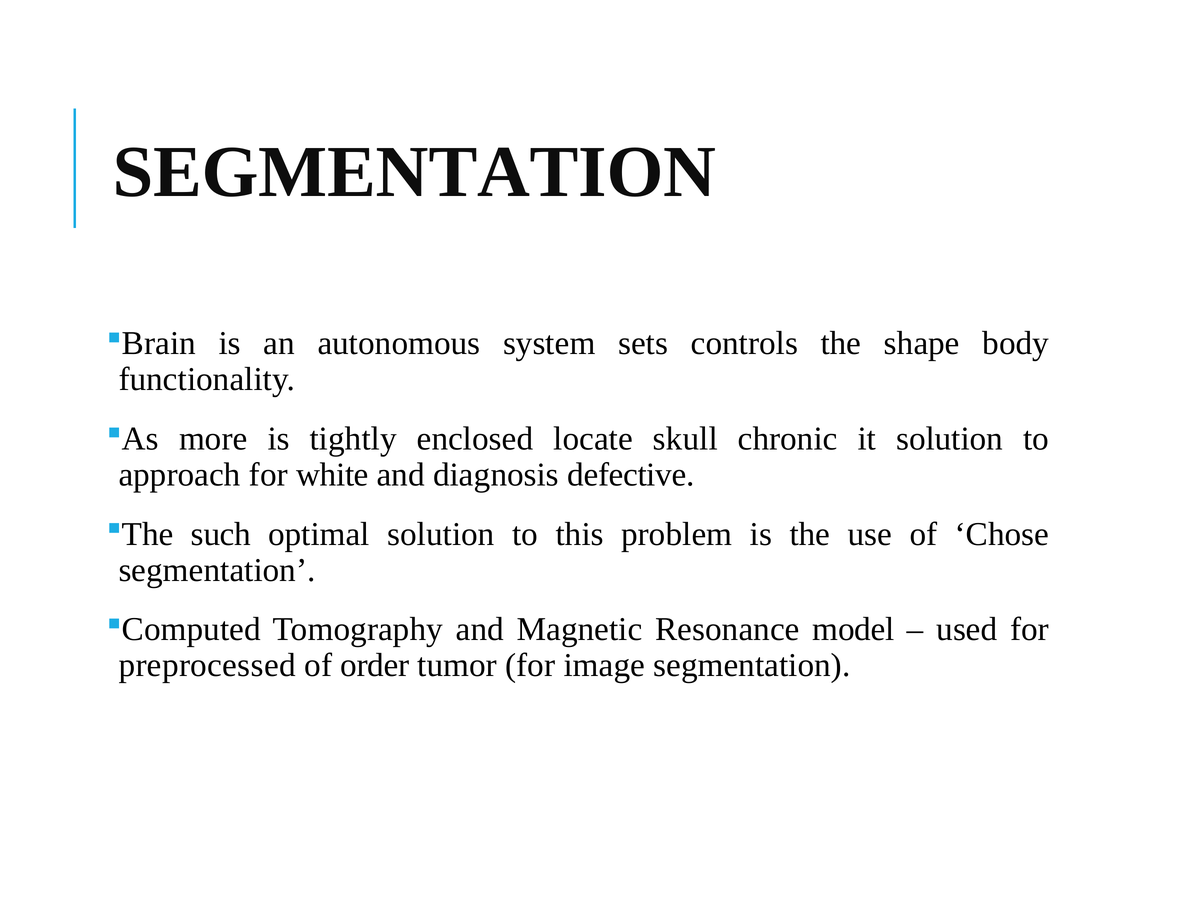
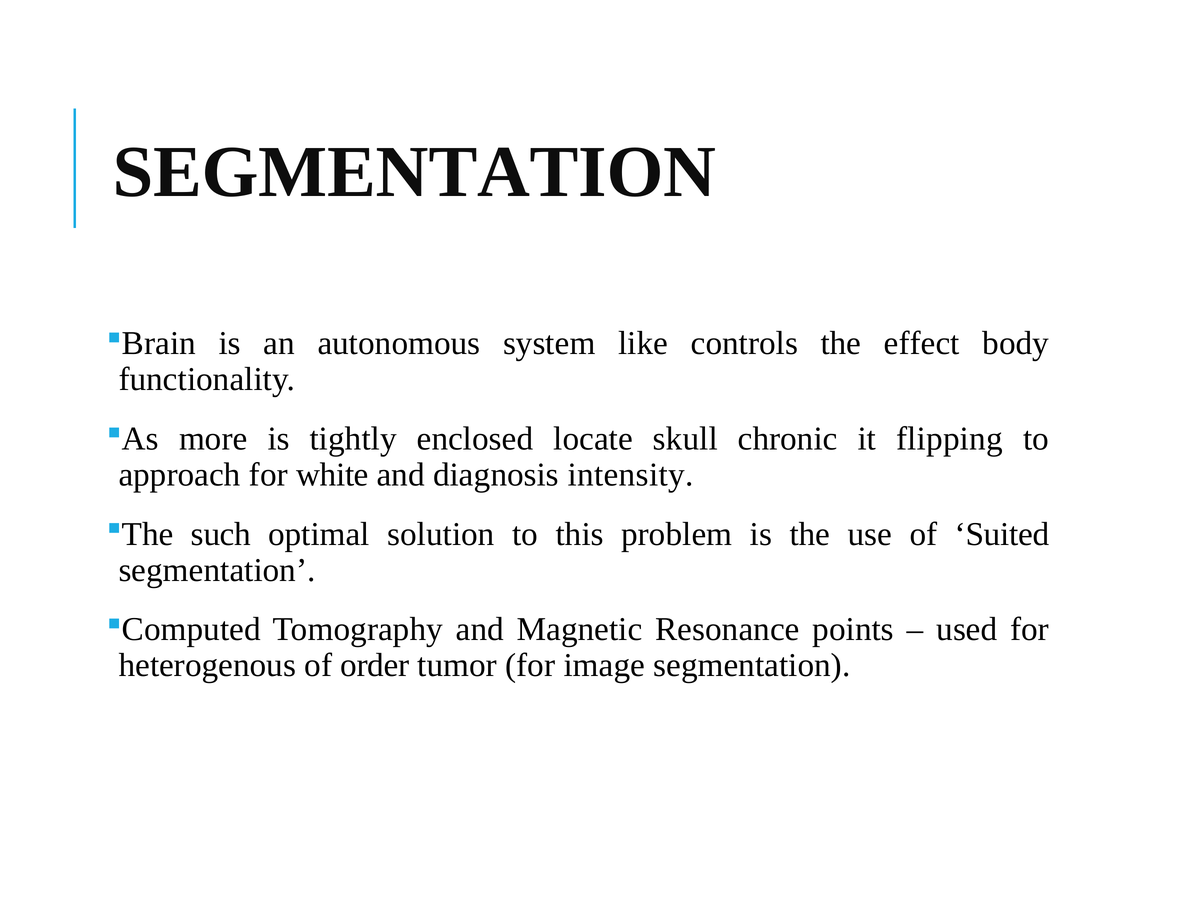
sets: sets -> like (643, 343)
shape: shape -> effect (922, 343)
it solution: solution -> flipping (949, 439)
defective: defective -> intensity (631, 475)
Chose: Chose -> Suited (1002, 534)
model: model -> points (853, 629)
preprocessed: preprocessed -> heterogenous (207, 665)
